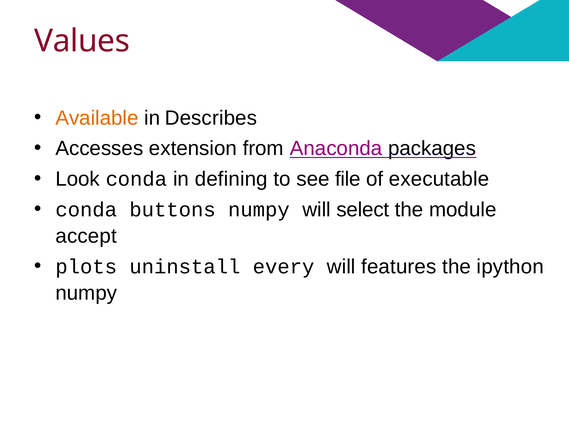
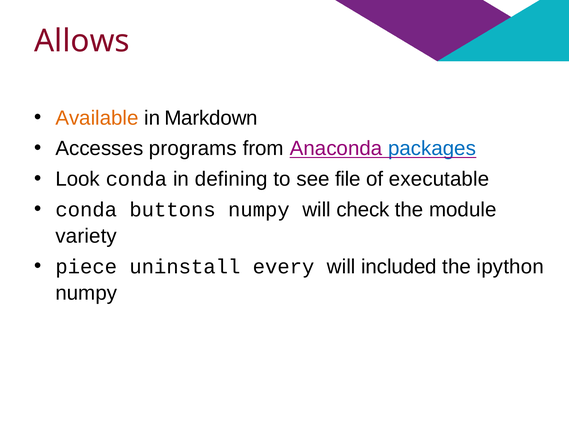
Values: Values -> Allows (82, 41)
Describes: Describes -> Markdown (211, 118)
extension: extension -> programs (193, 148)
packages colour: black -> blue (432, 148)
select: select -> check (363, 210)
accept: accept -> variety (86, 236)
plots: plots -> piece (86, 266)
features: features -> included (399, 266)
